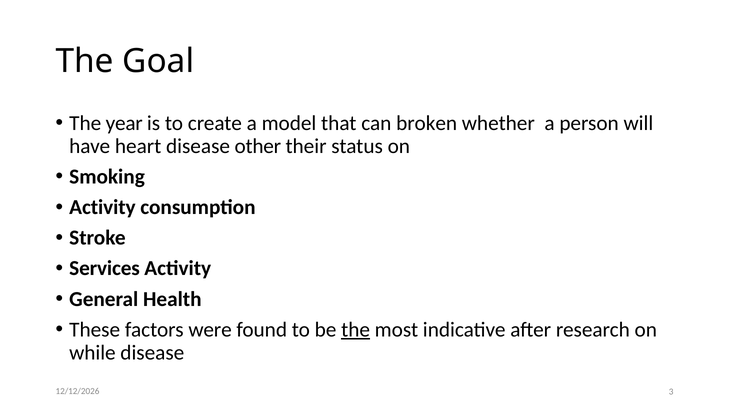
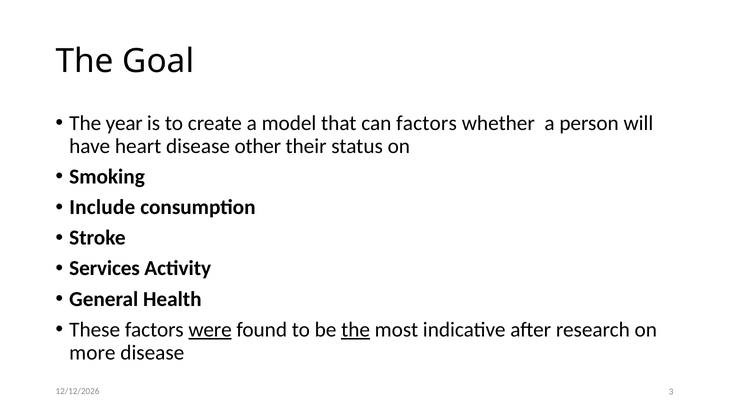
can broken: broken -> factors (427, 123)
Activity: Activity -> Include (102, 207)
were underline: none -> present (210, 330)
while: while -> more (92, 353)
